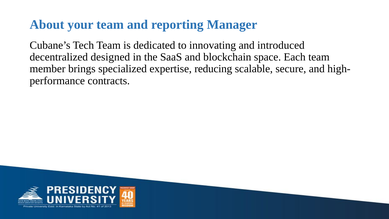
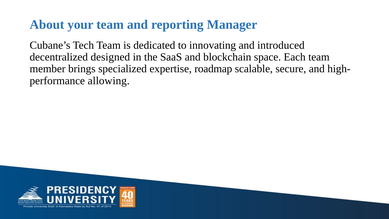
reducing: reducing -> roadmap (213, 69)
contracts: contracts -> allowing (109, 81)
